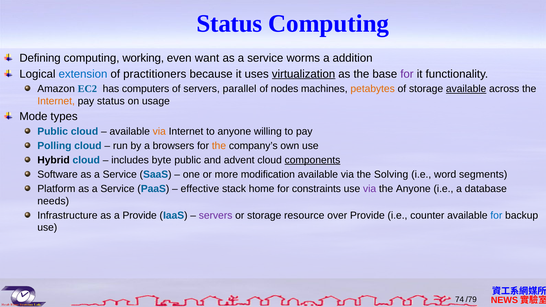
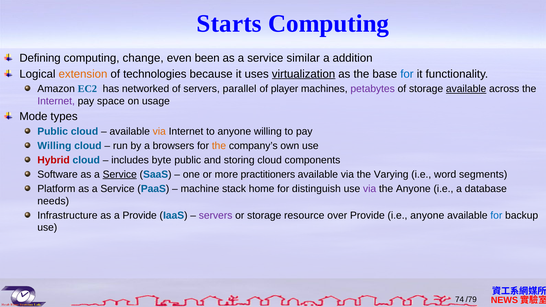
Status: Status -> Starts (229, 24)
working: working -> change (143, 58)
want: want -> been (207, 58)
worms: worms -> similar (303, 58)
extension colour: blue -> orange (83, 74)
practitioners: practitioners -> technologies (155, 74)
for colour: purple -> blue (407, 74)
computers: computers -> networked (146, 89)
nodes: nodes -> player (285, 89)
petabytes colour: orange -> purple (373, 89)
Internet colour: orange -> purple (56, 101)
pay status: status -> space (111, 101)
Polling: Polling -> Willing (54, 146)
Hybrid colour: black -> red (54, 160)
advent: advent -> storing (239, 160)
components underline: present -> none (312, 160)
Service underline: none -> present (120, 174)
modification: modification -> practitioners (268, 174)
Solving: Solving -> Varying (391, 174)
effective: effective -> machine (200, 189)
constraints: constraints -> distinguish (316, 189)
i.e counter: counter -> anyone (427, 215)
